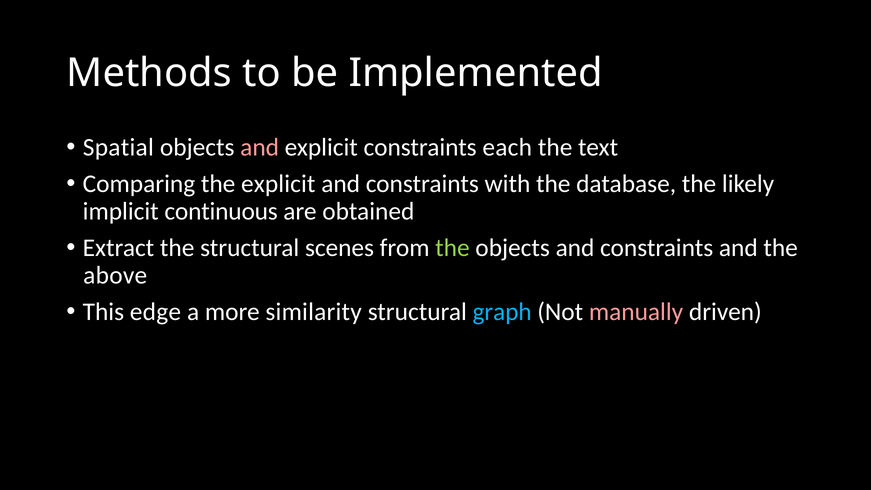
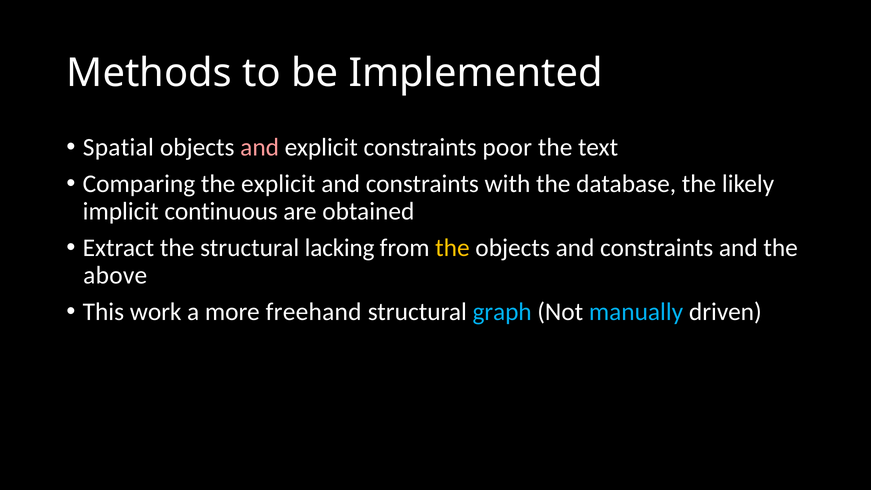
each: each -> poor (507, 147)
scenes: scenes -> lacking (340, 248)
the colour: light green -> yellow (452, 248)
edge: edge -> work (156, 312)
similarity: similarity -> freehand (314, 312)
manually colour: pink -> light blue (636, 312)
